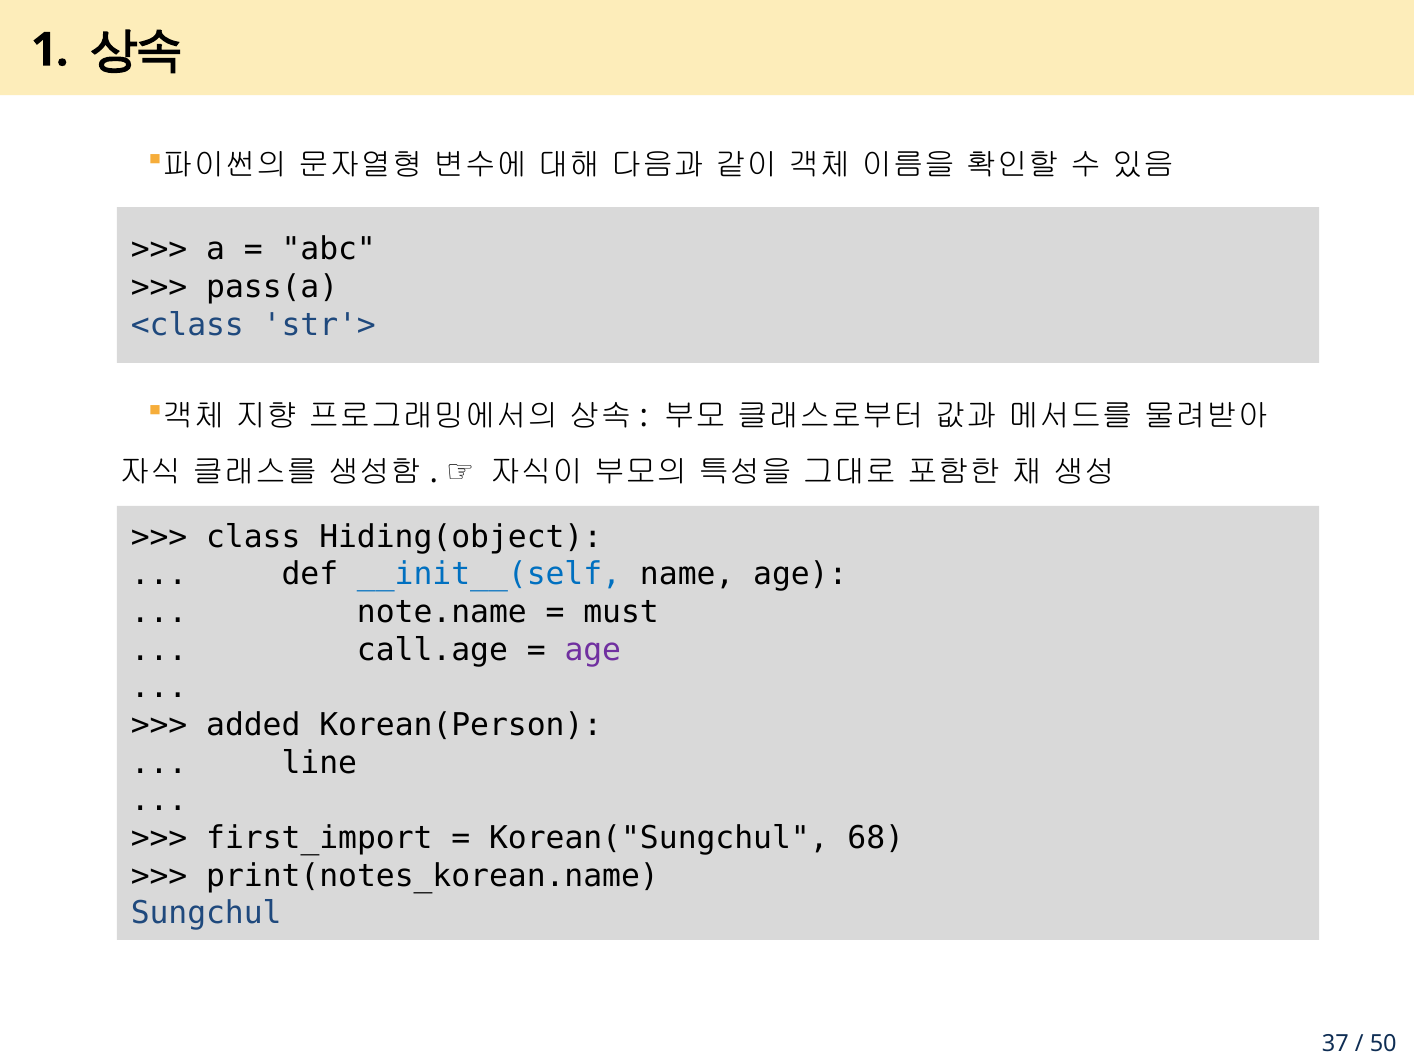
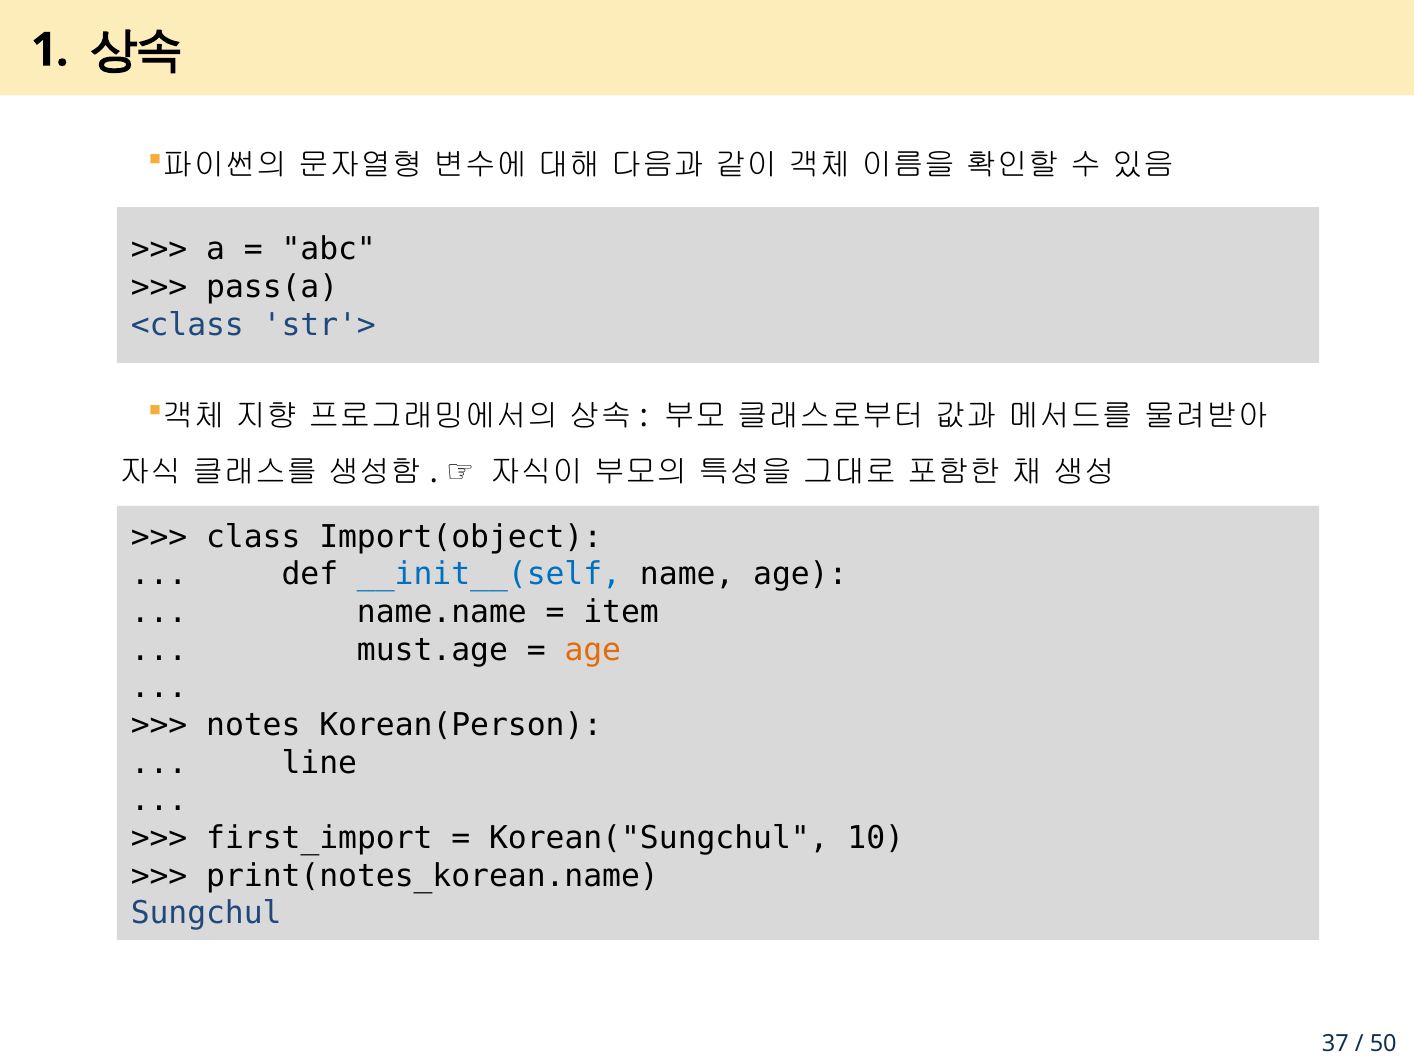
Hiding(object: Hiding(object -> Import(object (461, 537)
note.name: note.name -> name.name (442, 612)
must: must -> item (621, 612)
call.age: call.age -> must.age (432, 650)
age colour: purple -> orange (593, 650)
added: added -> notes (253, 726)
68: 68 -> 10 (876, 839)
